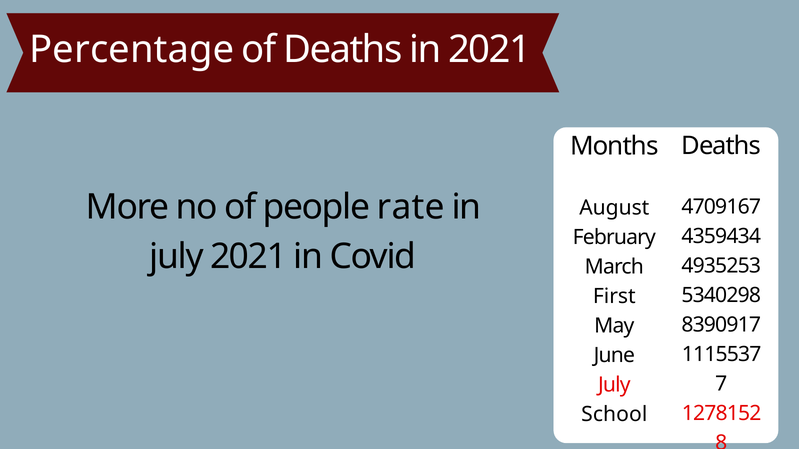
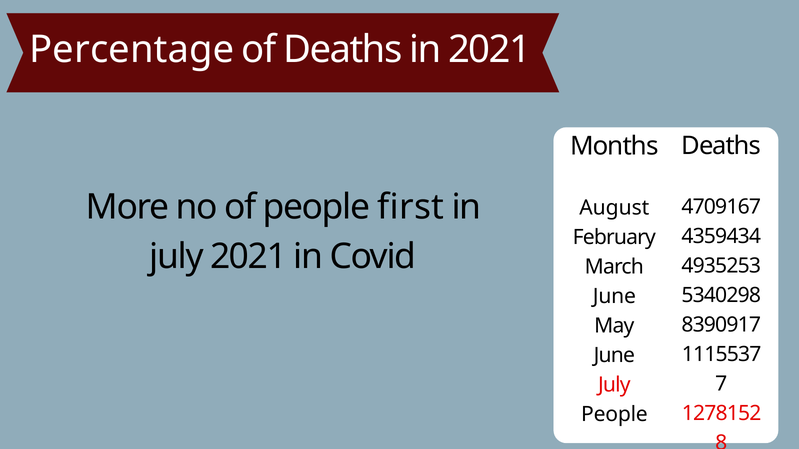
rate: rate -> first (411, 207)
First: First -> June (614, 297)
School: School -> People (614, 415)
